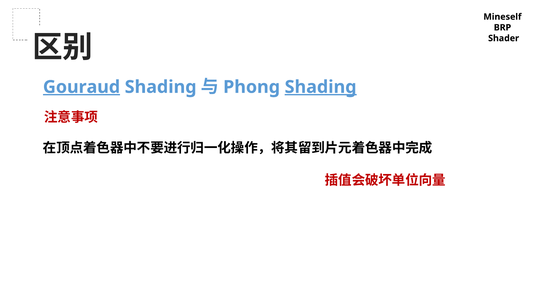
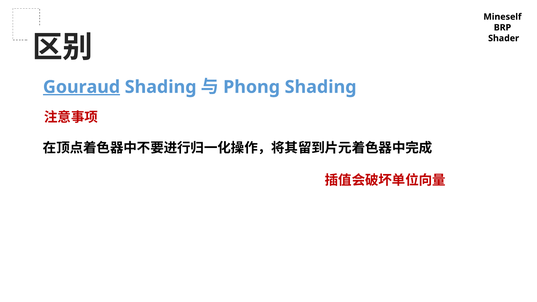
Shading underline: present -> none (321, 87)
